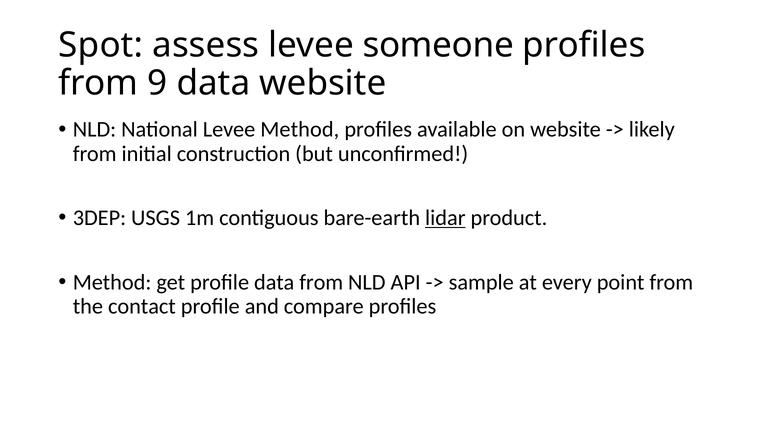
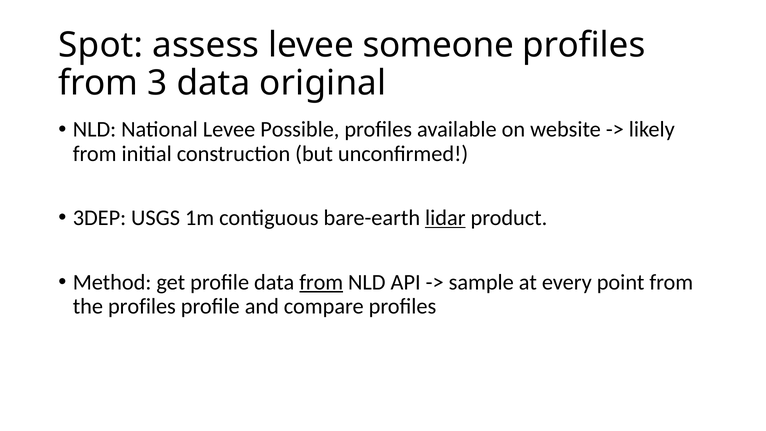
9: 9 -> 3 (157, 83)
data website: website -> original (323, 83)
Levee Method: Method -> Possible (300, 130)
from underline: none -> present (321, 282)
the contact: contact -> profiles (142, 306)
